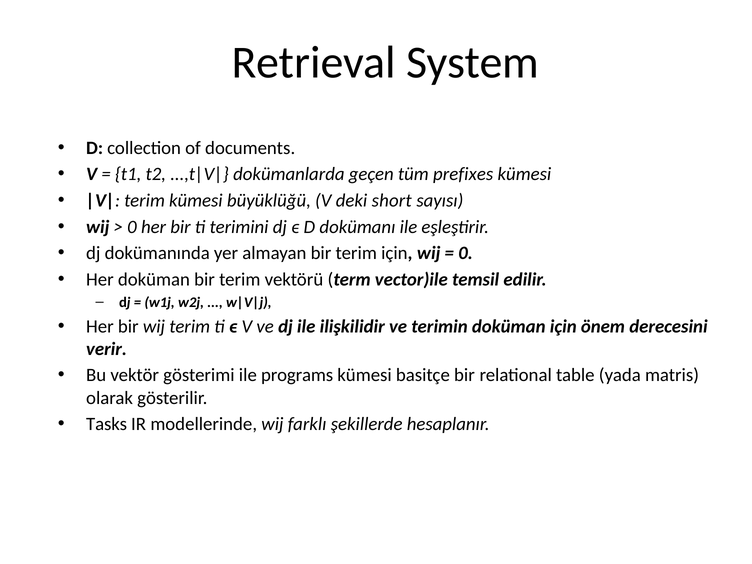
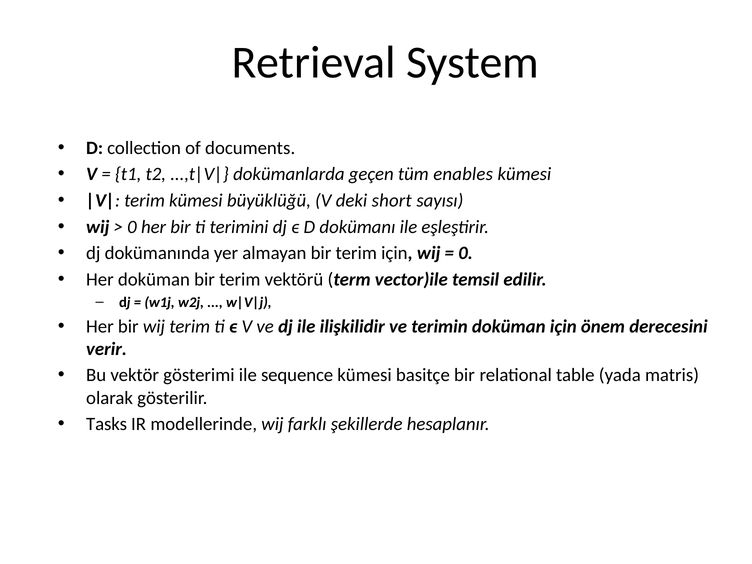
prefixes: prefixes -> enables (463, 174)
programs: programs -> sequence (297, 375)
